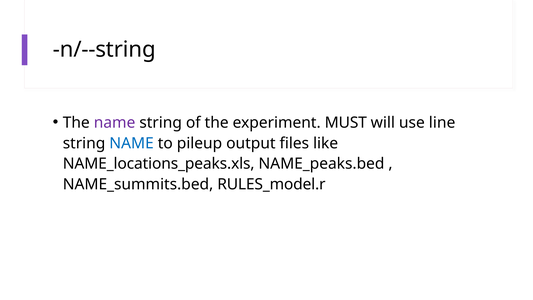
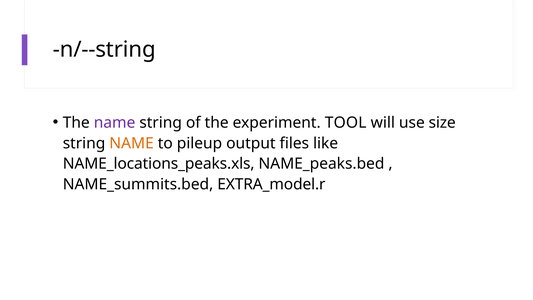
MUST: MUST -> TOOL (346, 123)
line: line -> size (442, 123)
NAME colour: blue -> orange (132, 143)
RULES_model.r: RULES_model.r -> EXTRA_model.r (271, 184)
